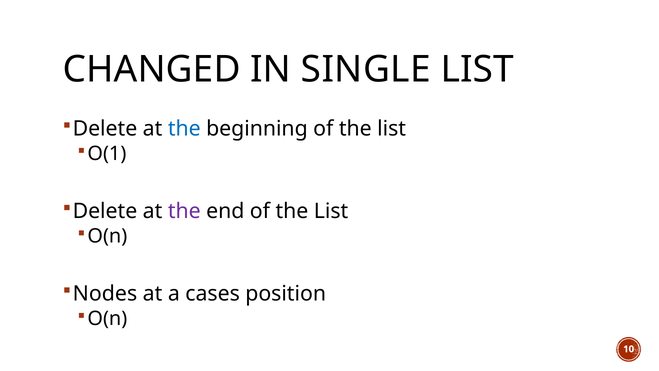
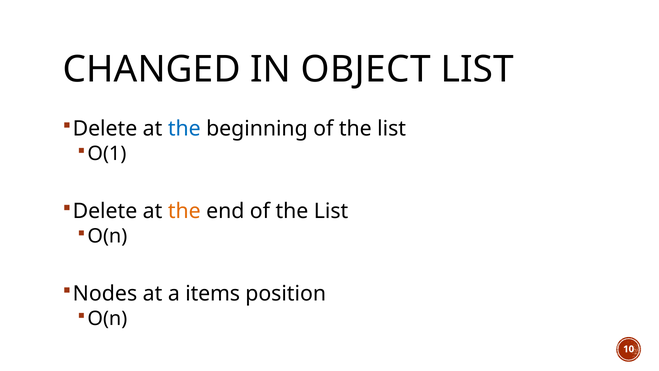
SINGLE: SINGLE -> OBJECT (366, 69)
the colour: purple -> orange (184, 211)
cases: cases -> items (213, 293)
